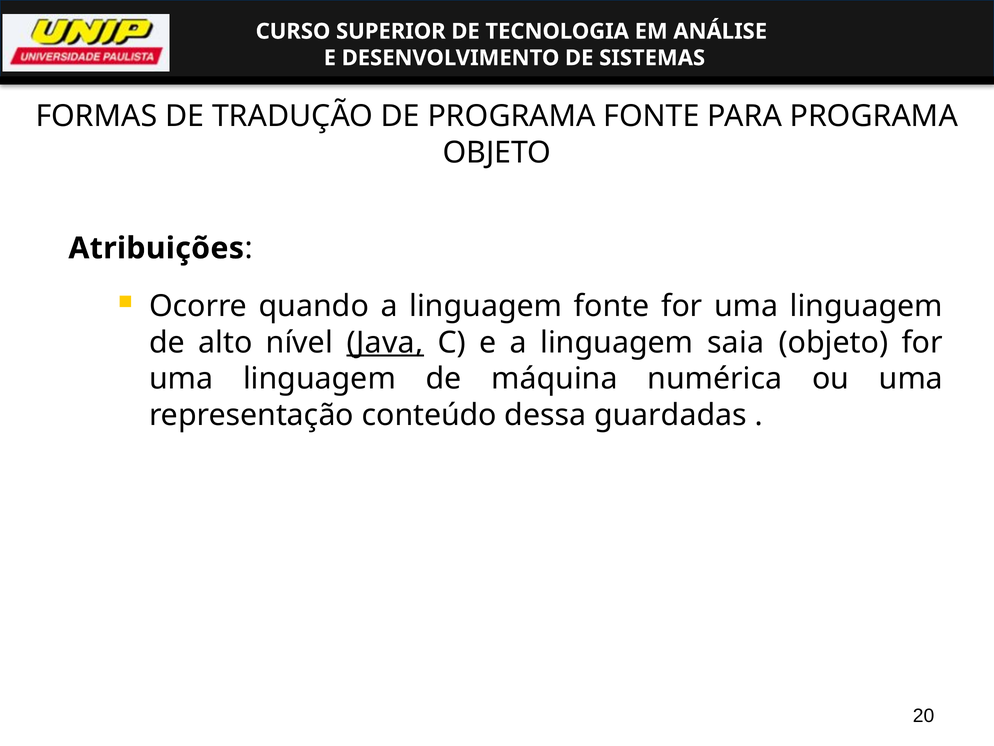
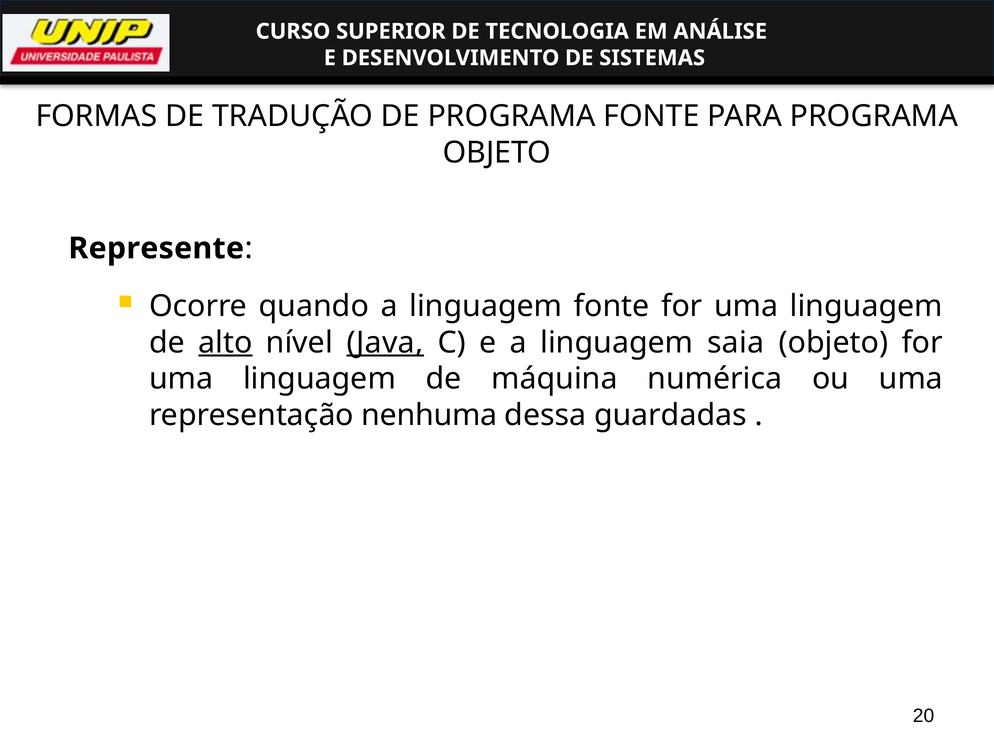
Atribuições: Atribuições -> Represente (156, 248)
alto underline: none -> present (225, 342)
conteúdo: conteúdo -> nenhuma (429, 415)
